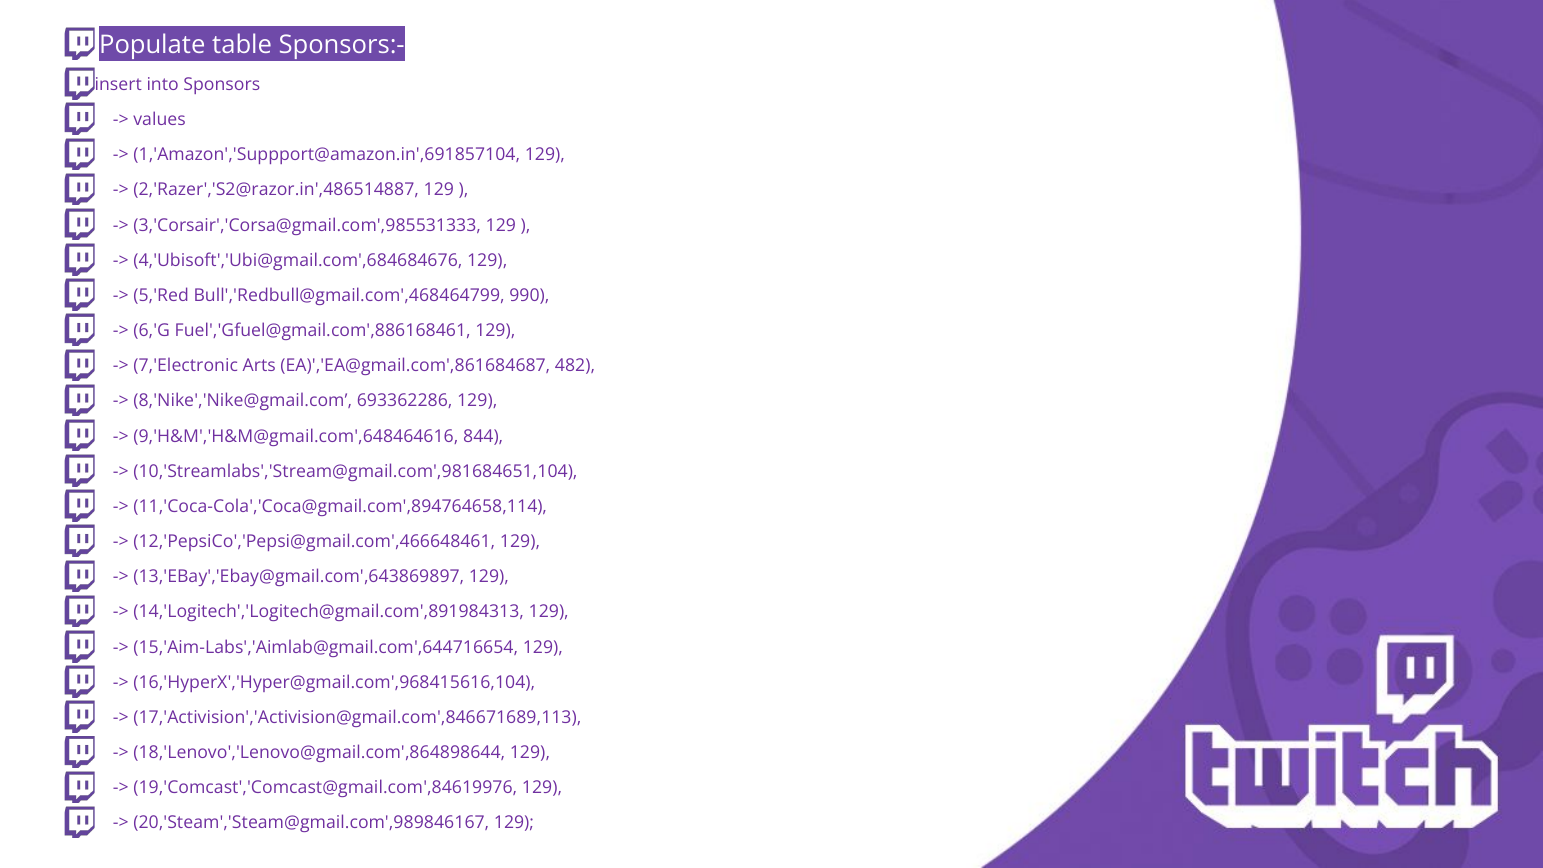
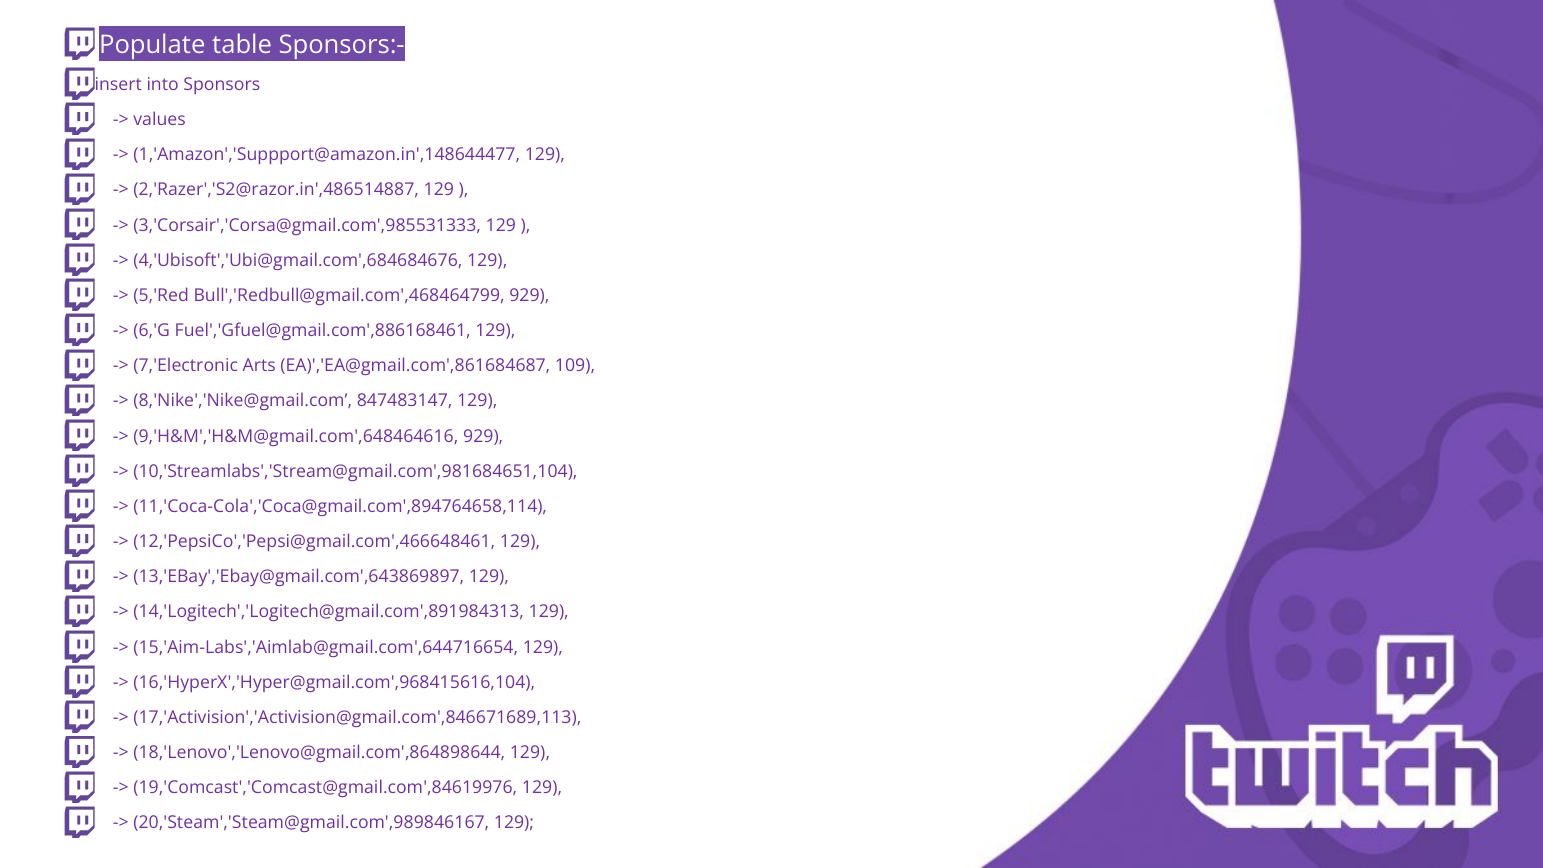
1,'Amazon','Suppport@amazon.in',691857104: 1,'Amazon','Suppport@amazon.in',691857104 -> 1,'Amazon','Suppport@amazon.in',148644477 (327, 155)
Bull','Redbull@gmail.com',468464799 990: 990 -> 929 (529, 296)
482: 482 -> 109 (575, 366)
693362286: 693362286 -> 847483147 (405, 401)
9,'H&M','H&M@gmail.com',648464616 844: 844 -> 929 (483, 436)
